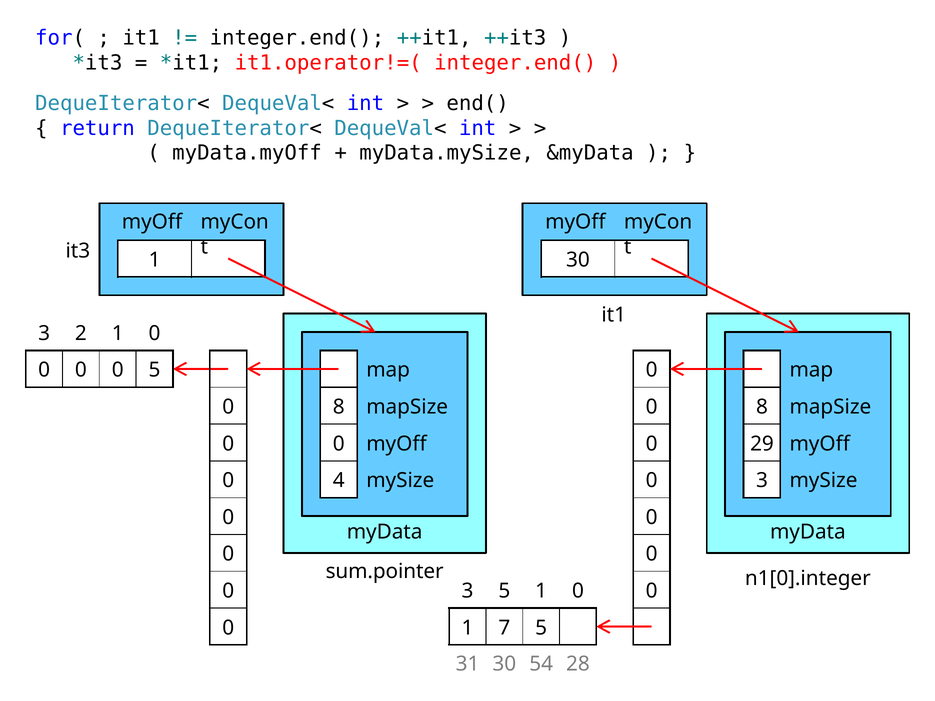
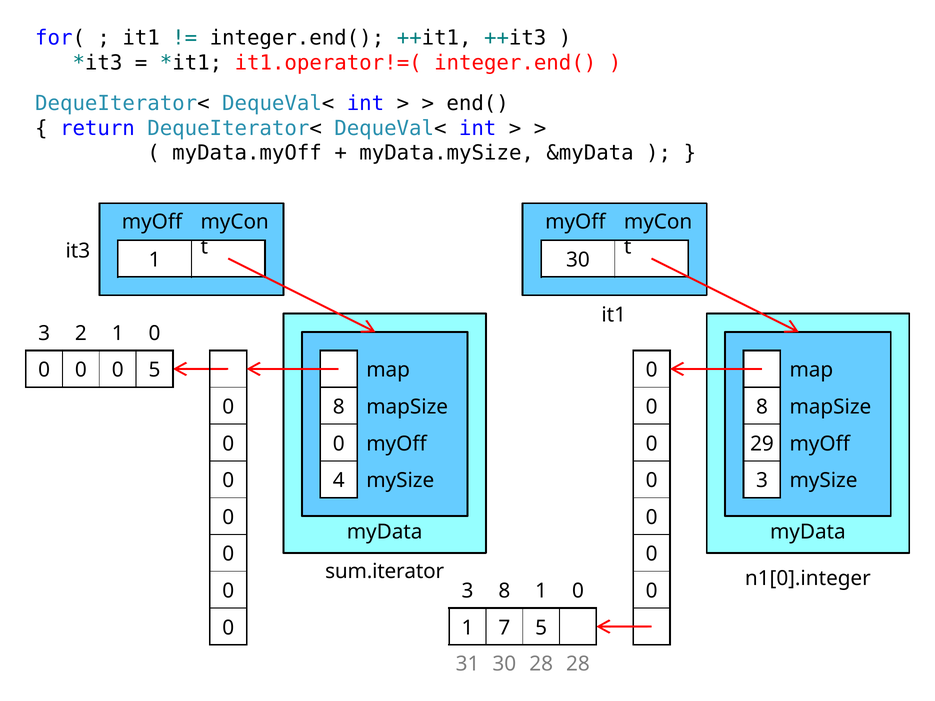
sum.pointer: sum.pointer -> sum.iterator (385, 572)
3 5: 5 -> 8 (504, 591)
30 54: 54 -> 28 (541, 664)
